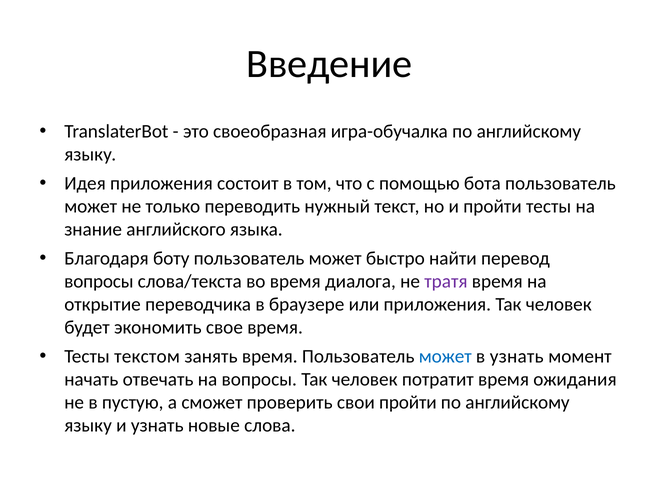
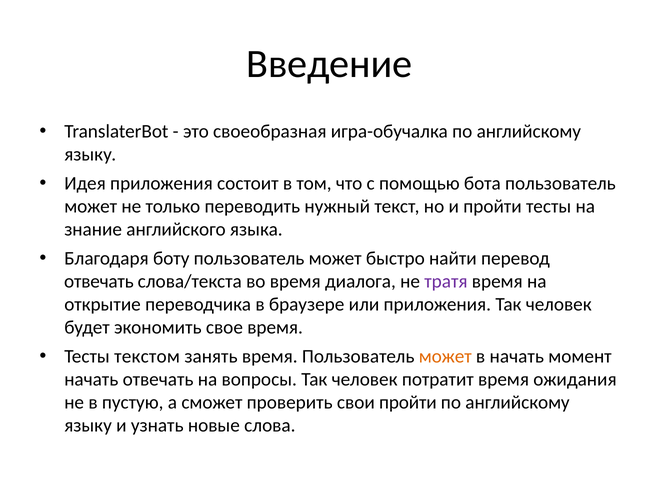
вопросы: вопросы -> отвечать (99, 282)
может colour: blue -> orange (445, 357)
в узнать: узнать -> начать (517, 357)
